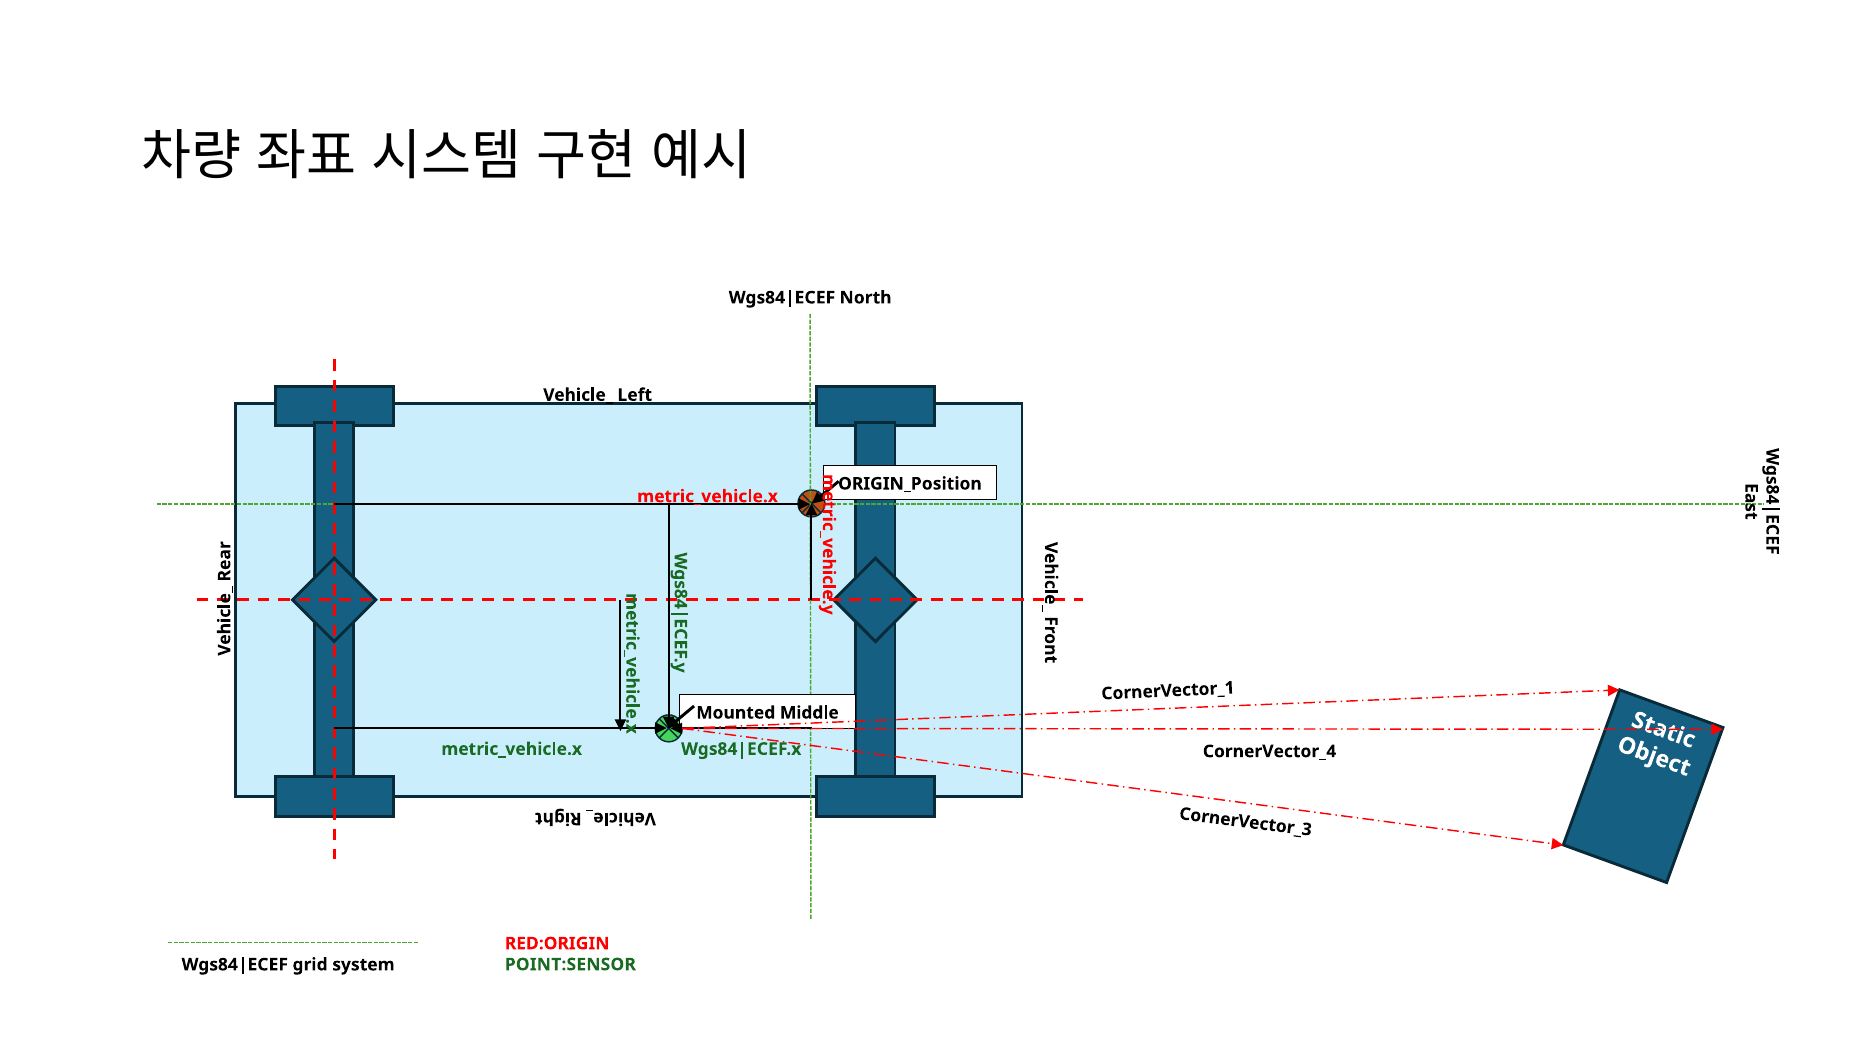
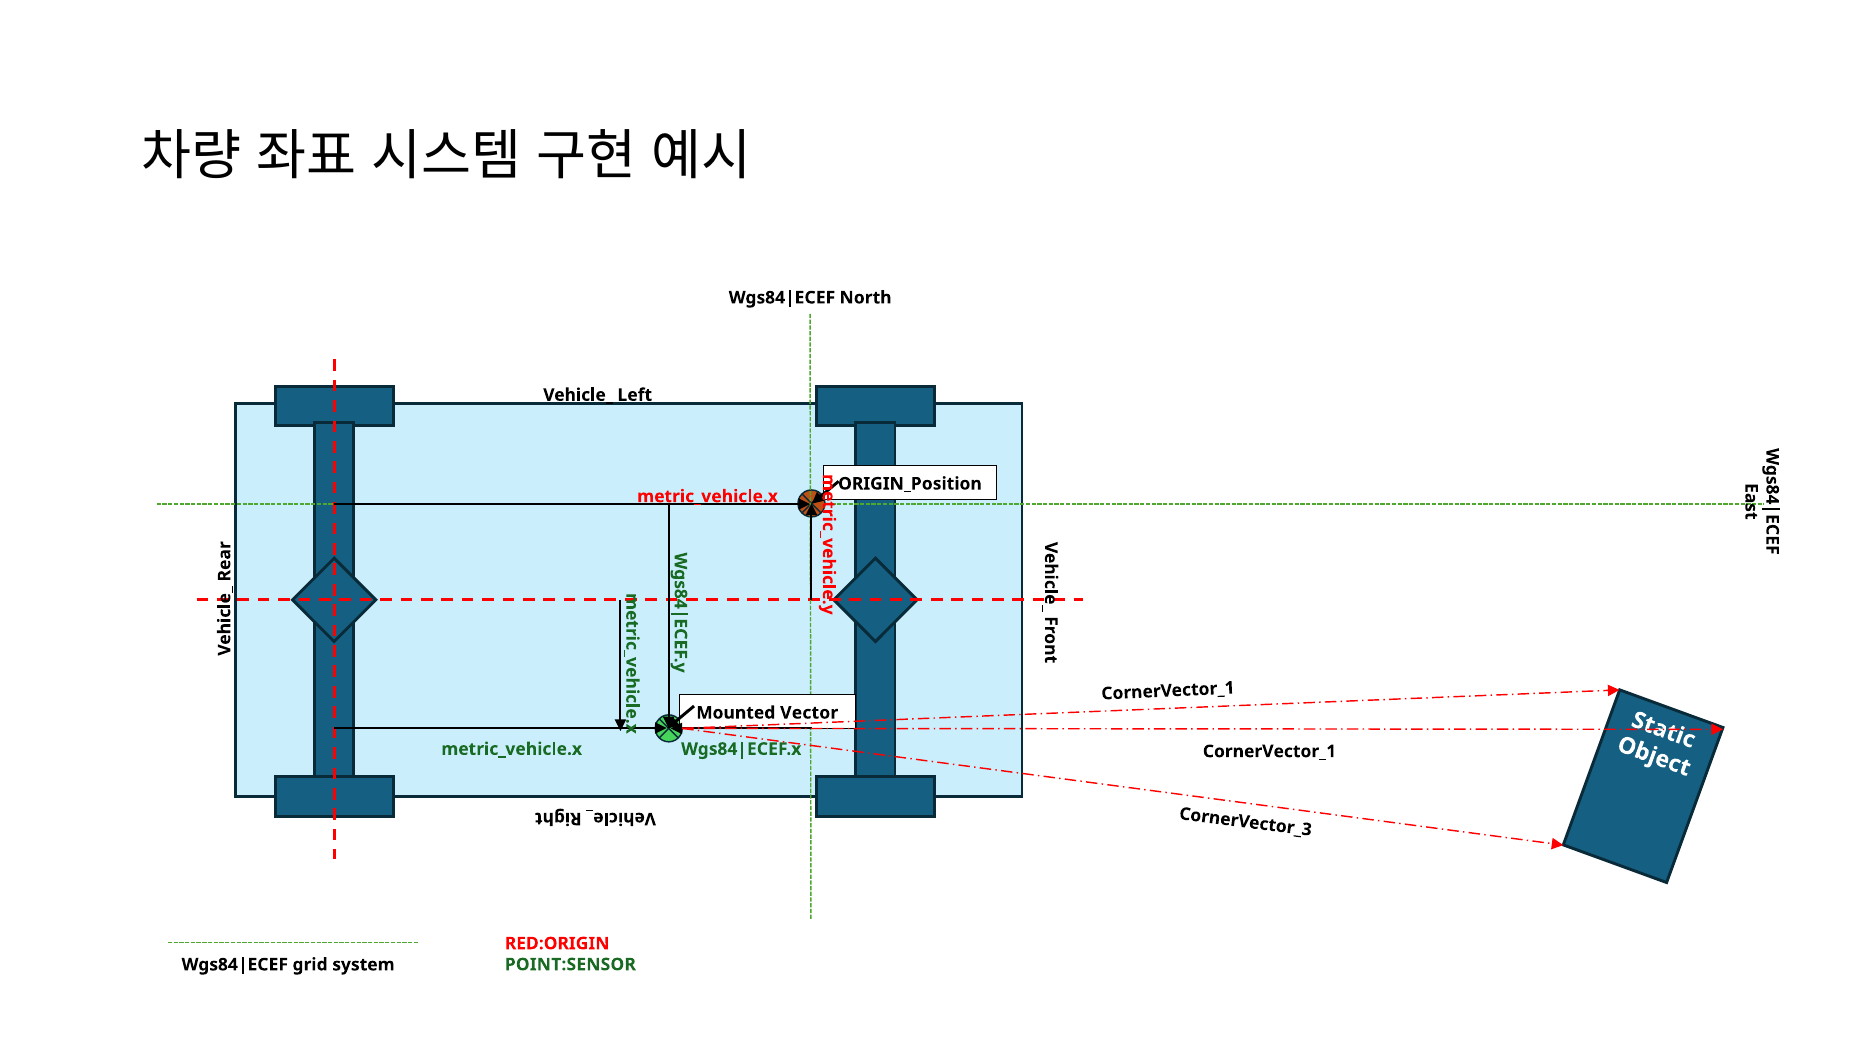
Middle: Middle -> Vector (809, 712)
CornerVector_4: CornerVector_4 -> CornerVector_1 (1270, 751)
